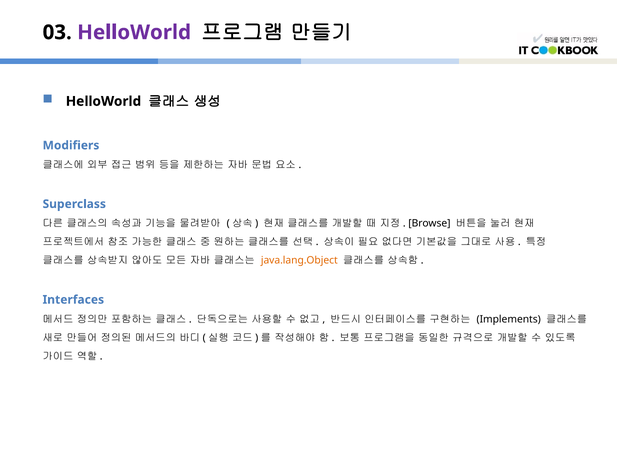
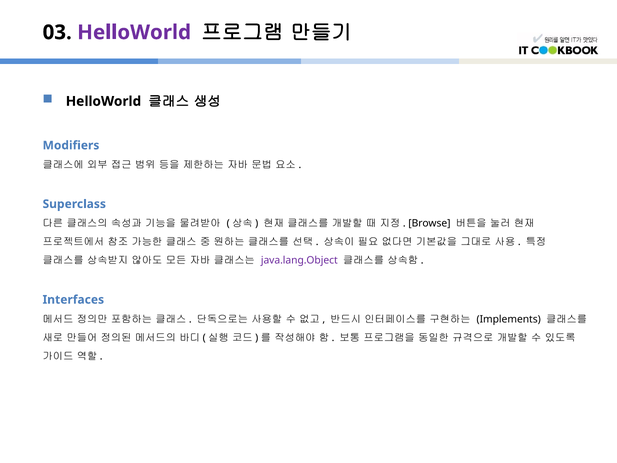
java.lang.Object colour: orange -> purple (299, 260)
